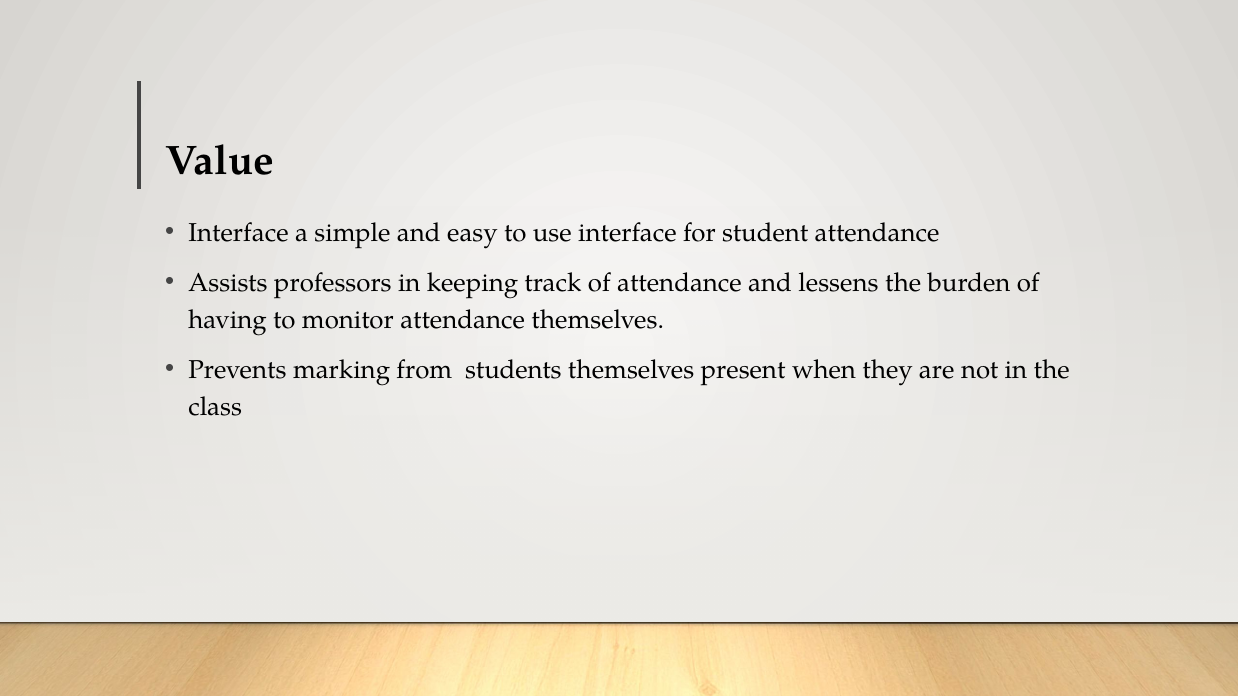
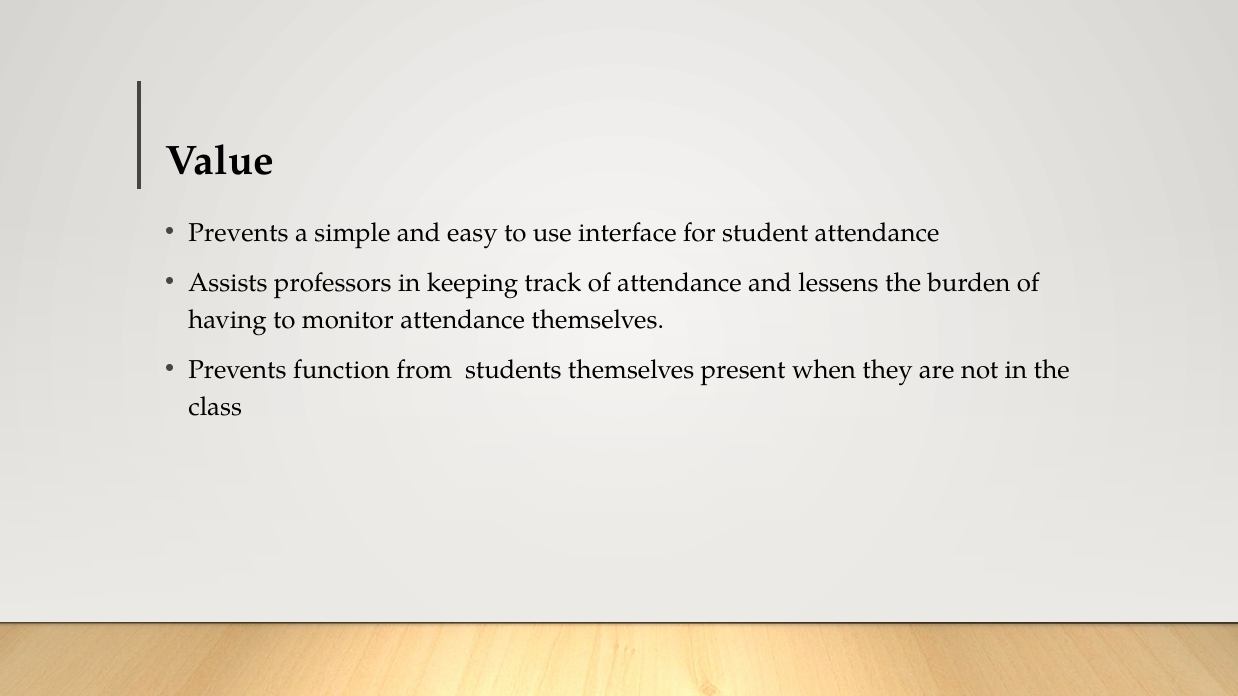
Interface: Interface -> Prevents (238, 233)
marking: marking -> function (341, 370)
